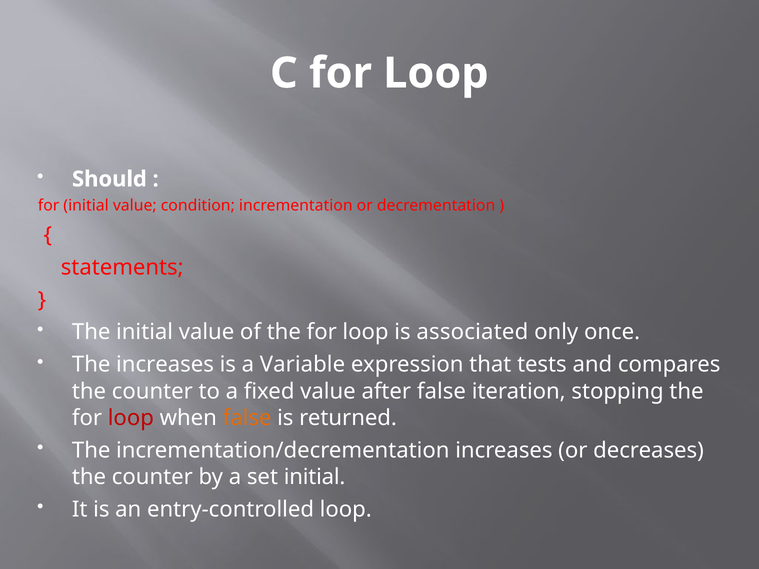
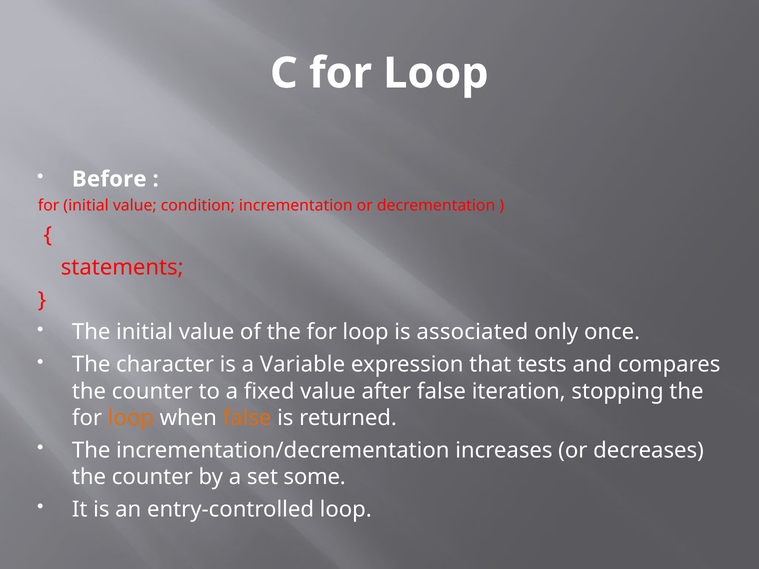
Should: Should -> Before (109, 179)
The increases: increases -> character (165, 365)
loop colour: red -> orange (131, 418)
set initial: initial -> some (315, 477)
